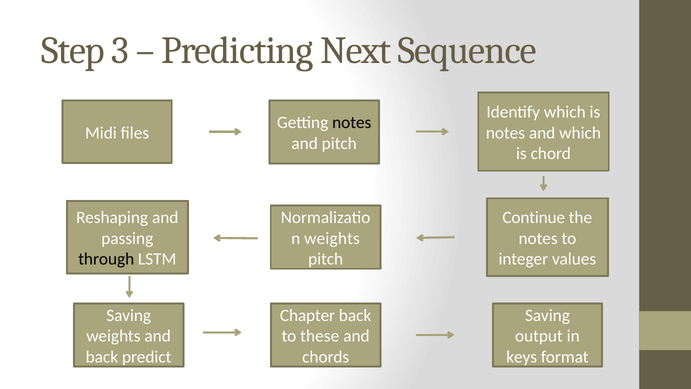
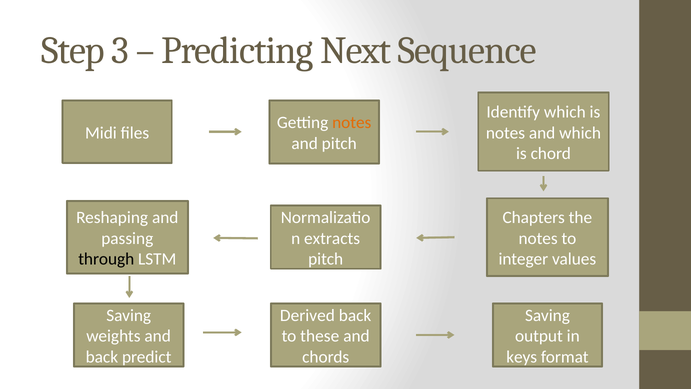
notes colour: black -> orange (352, 123)
Continue: Continue -> Chapters (534, 217)
weights: weights -> extracts (332, 238)
Chapter: Chapter -> Derived (307, 315)
